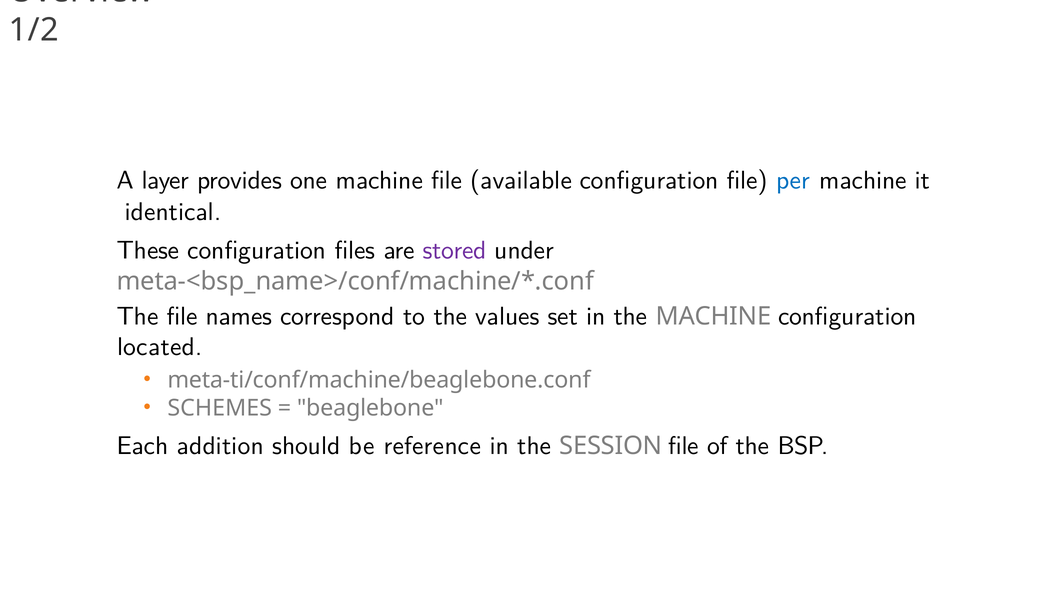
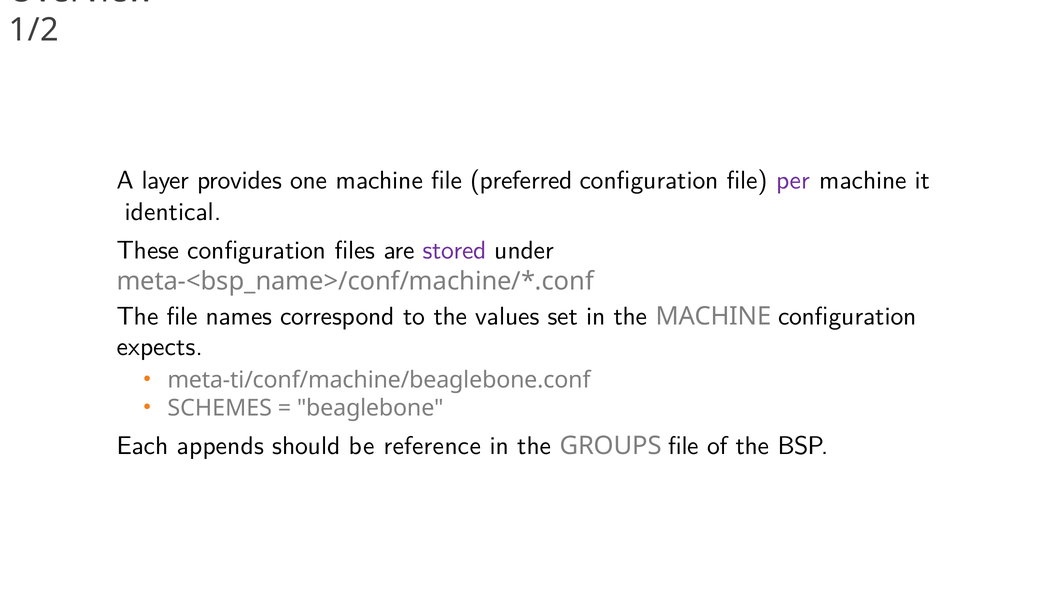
available: available -> preferred (521, 180)
per colour: blue -> purple (793, 180)
located: located -> expects (160, 347)
addition: addition -> appends (220, 446)
SESSION: SESSION -> GROUPS (611, 446)
